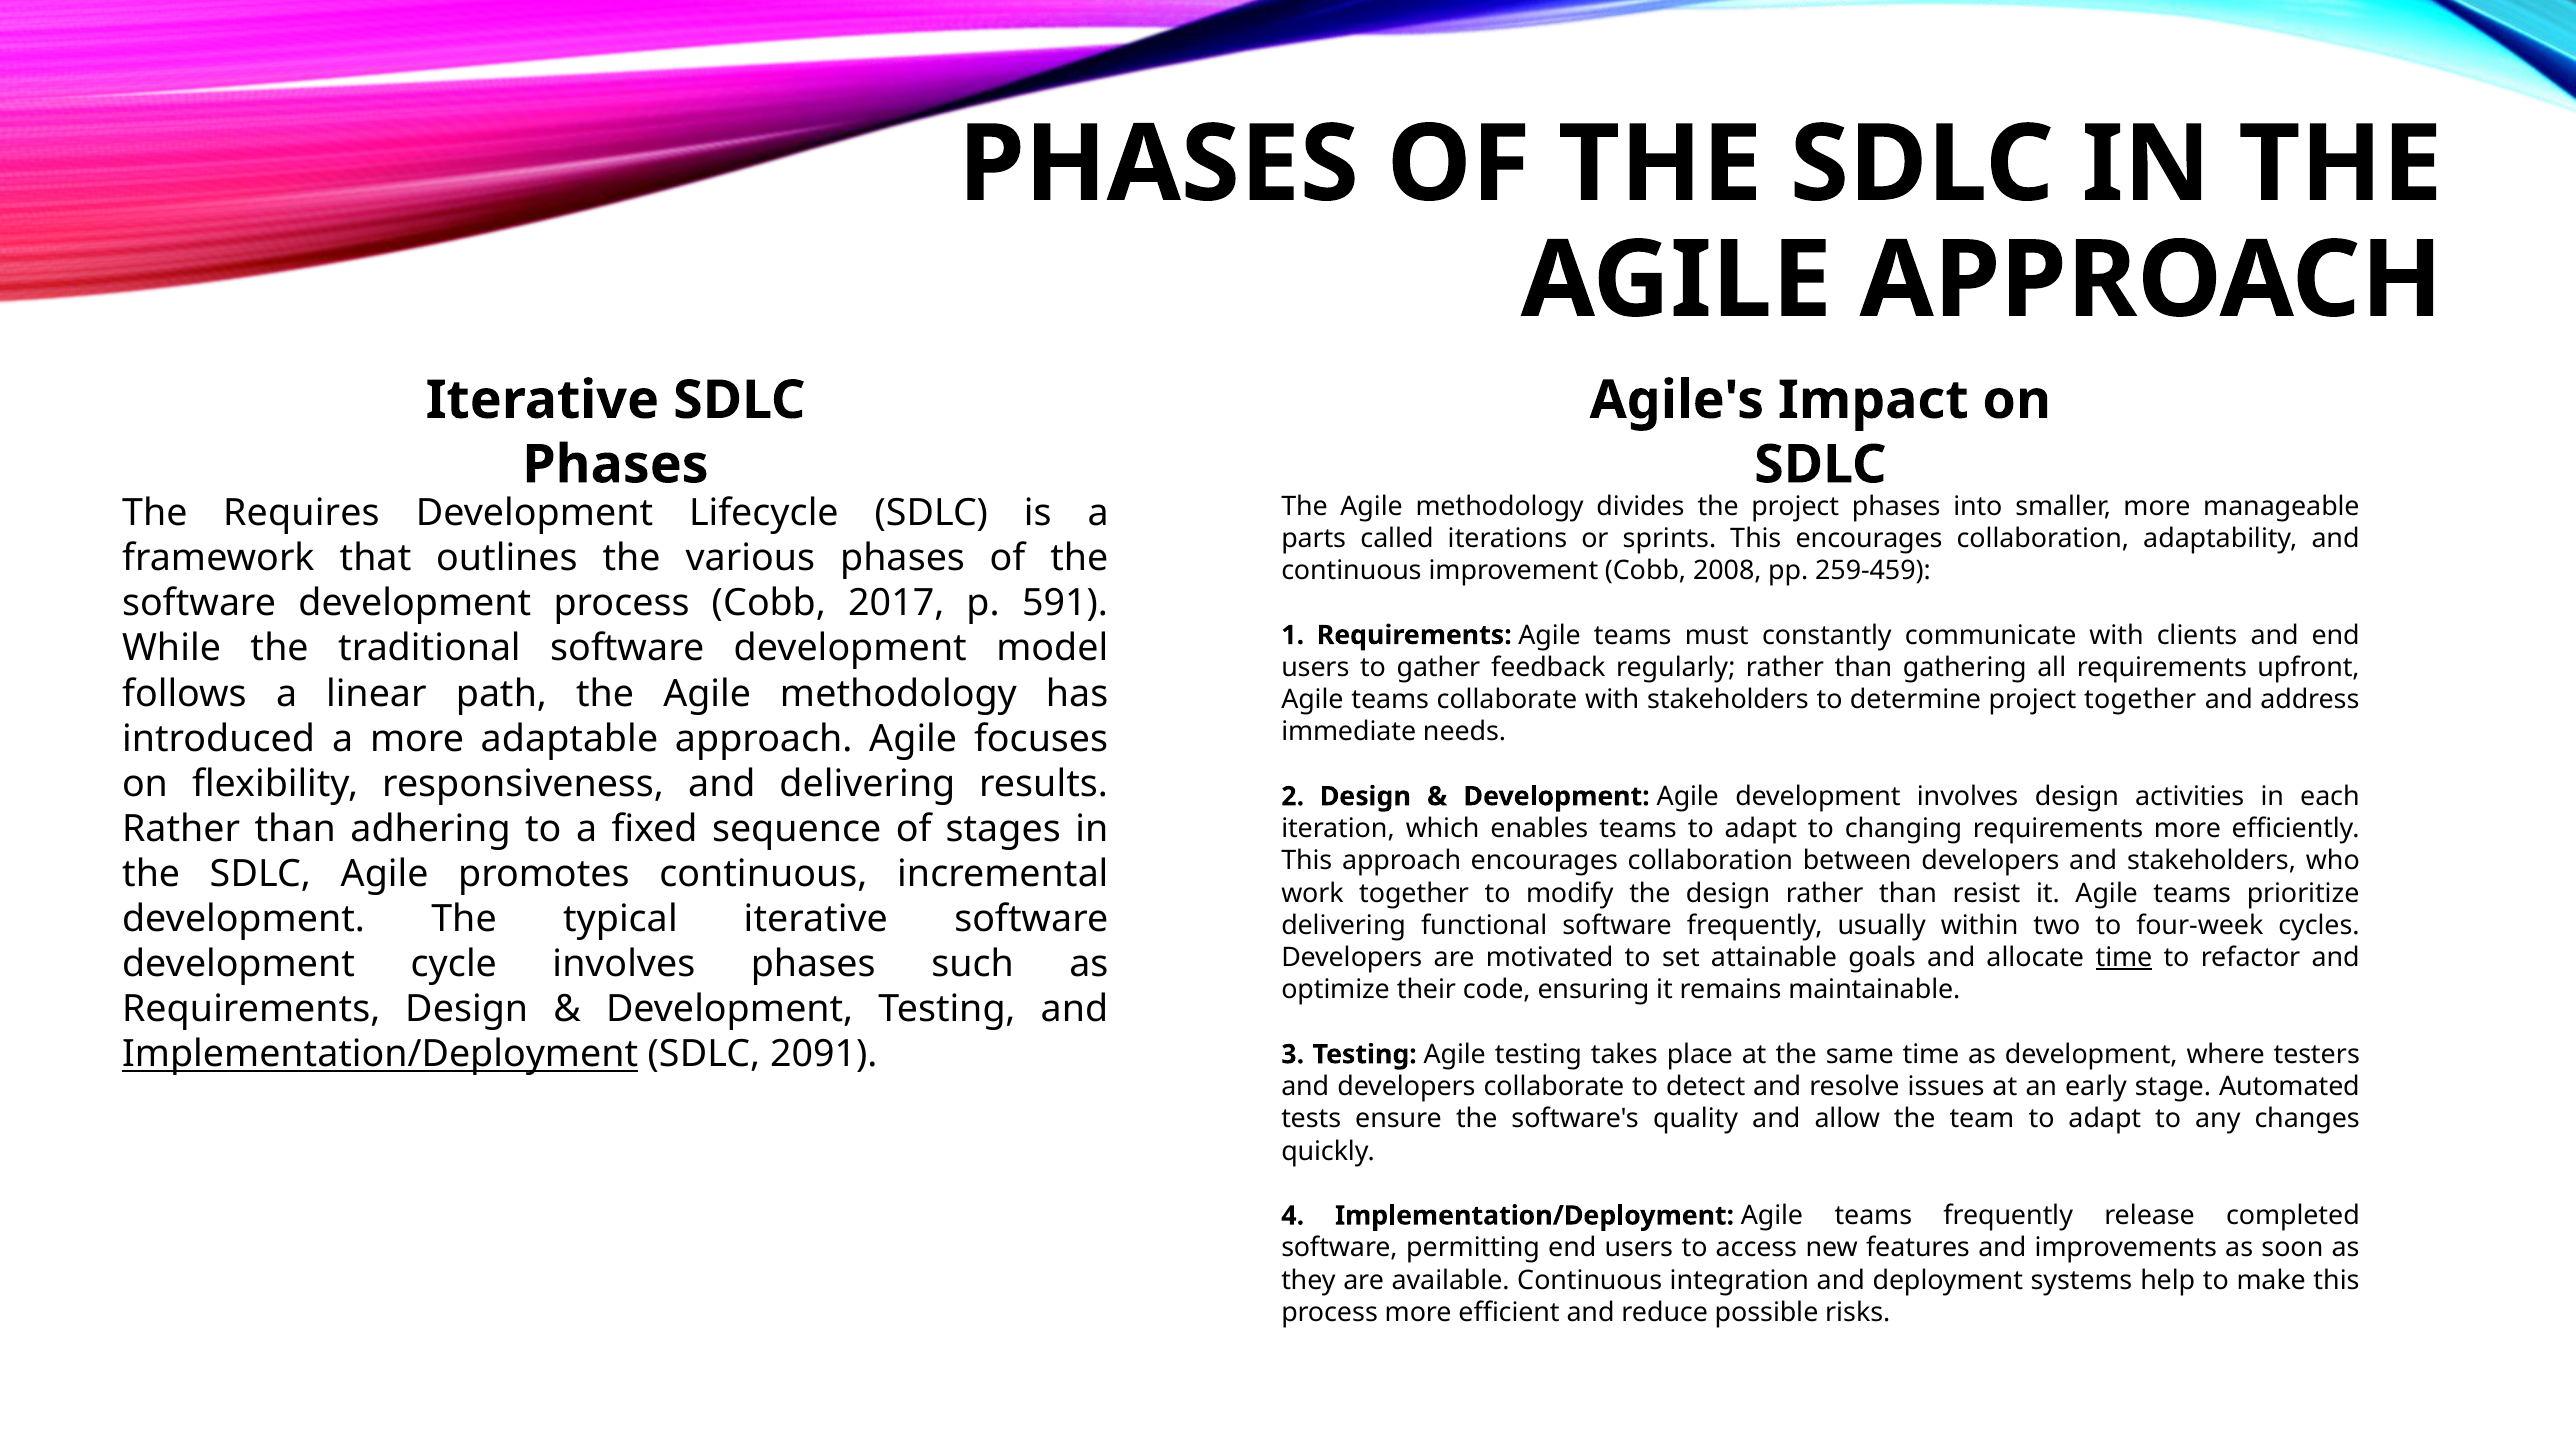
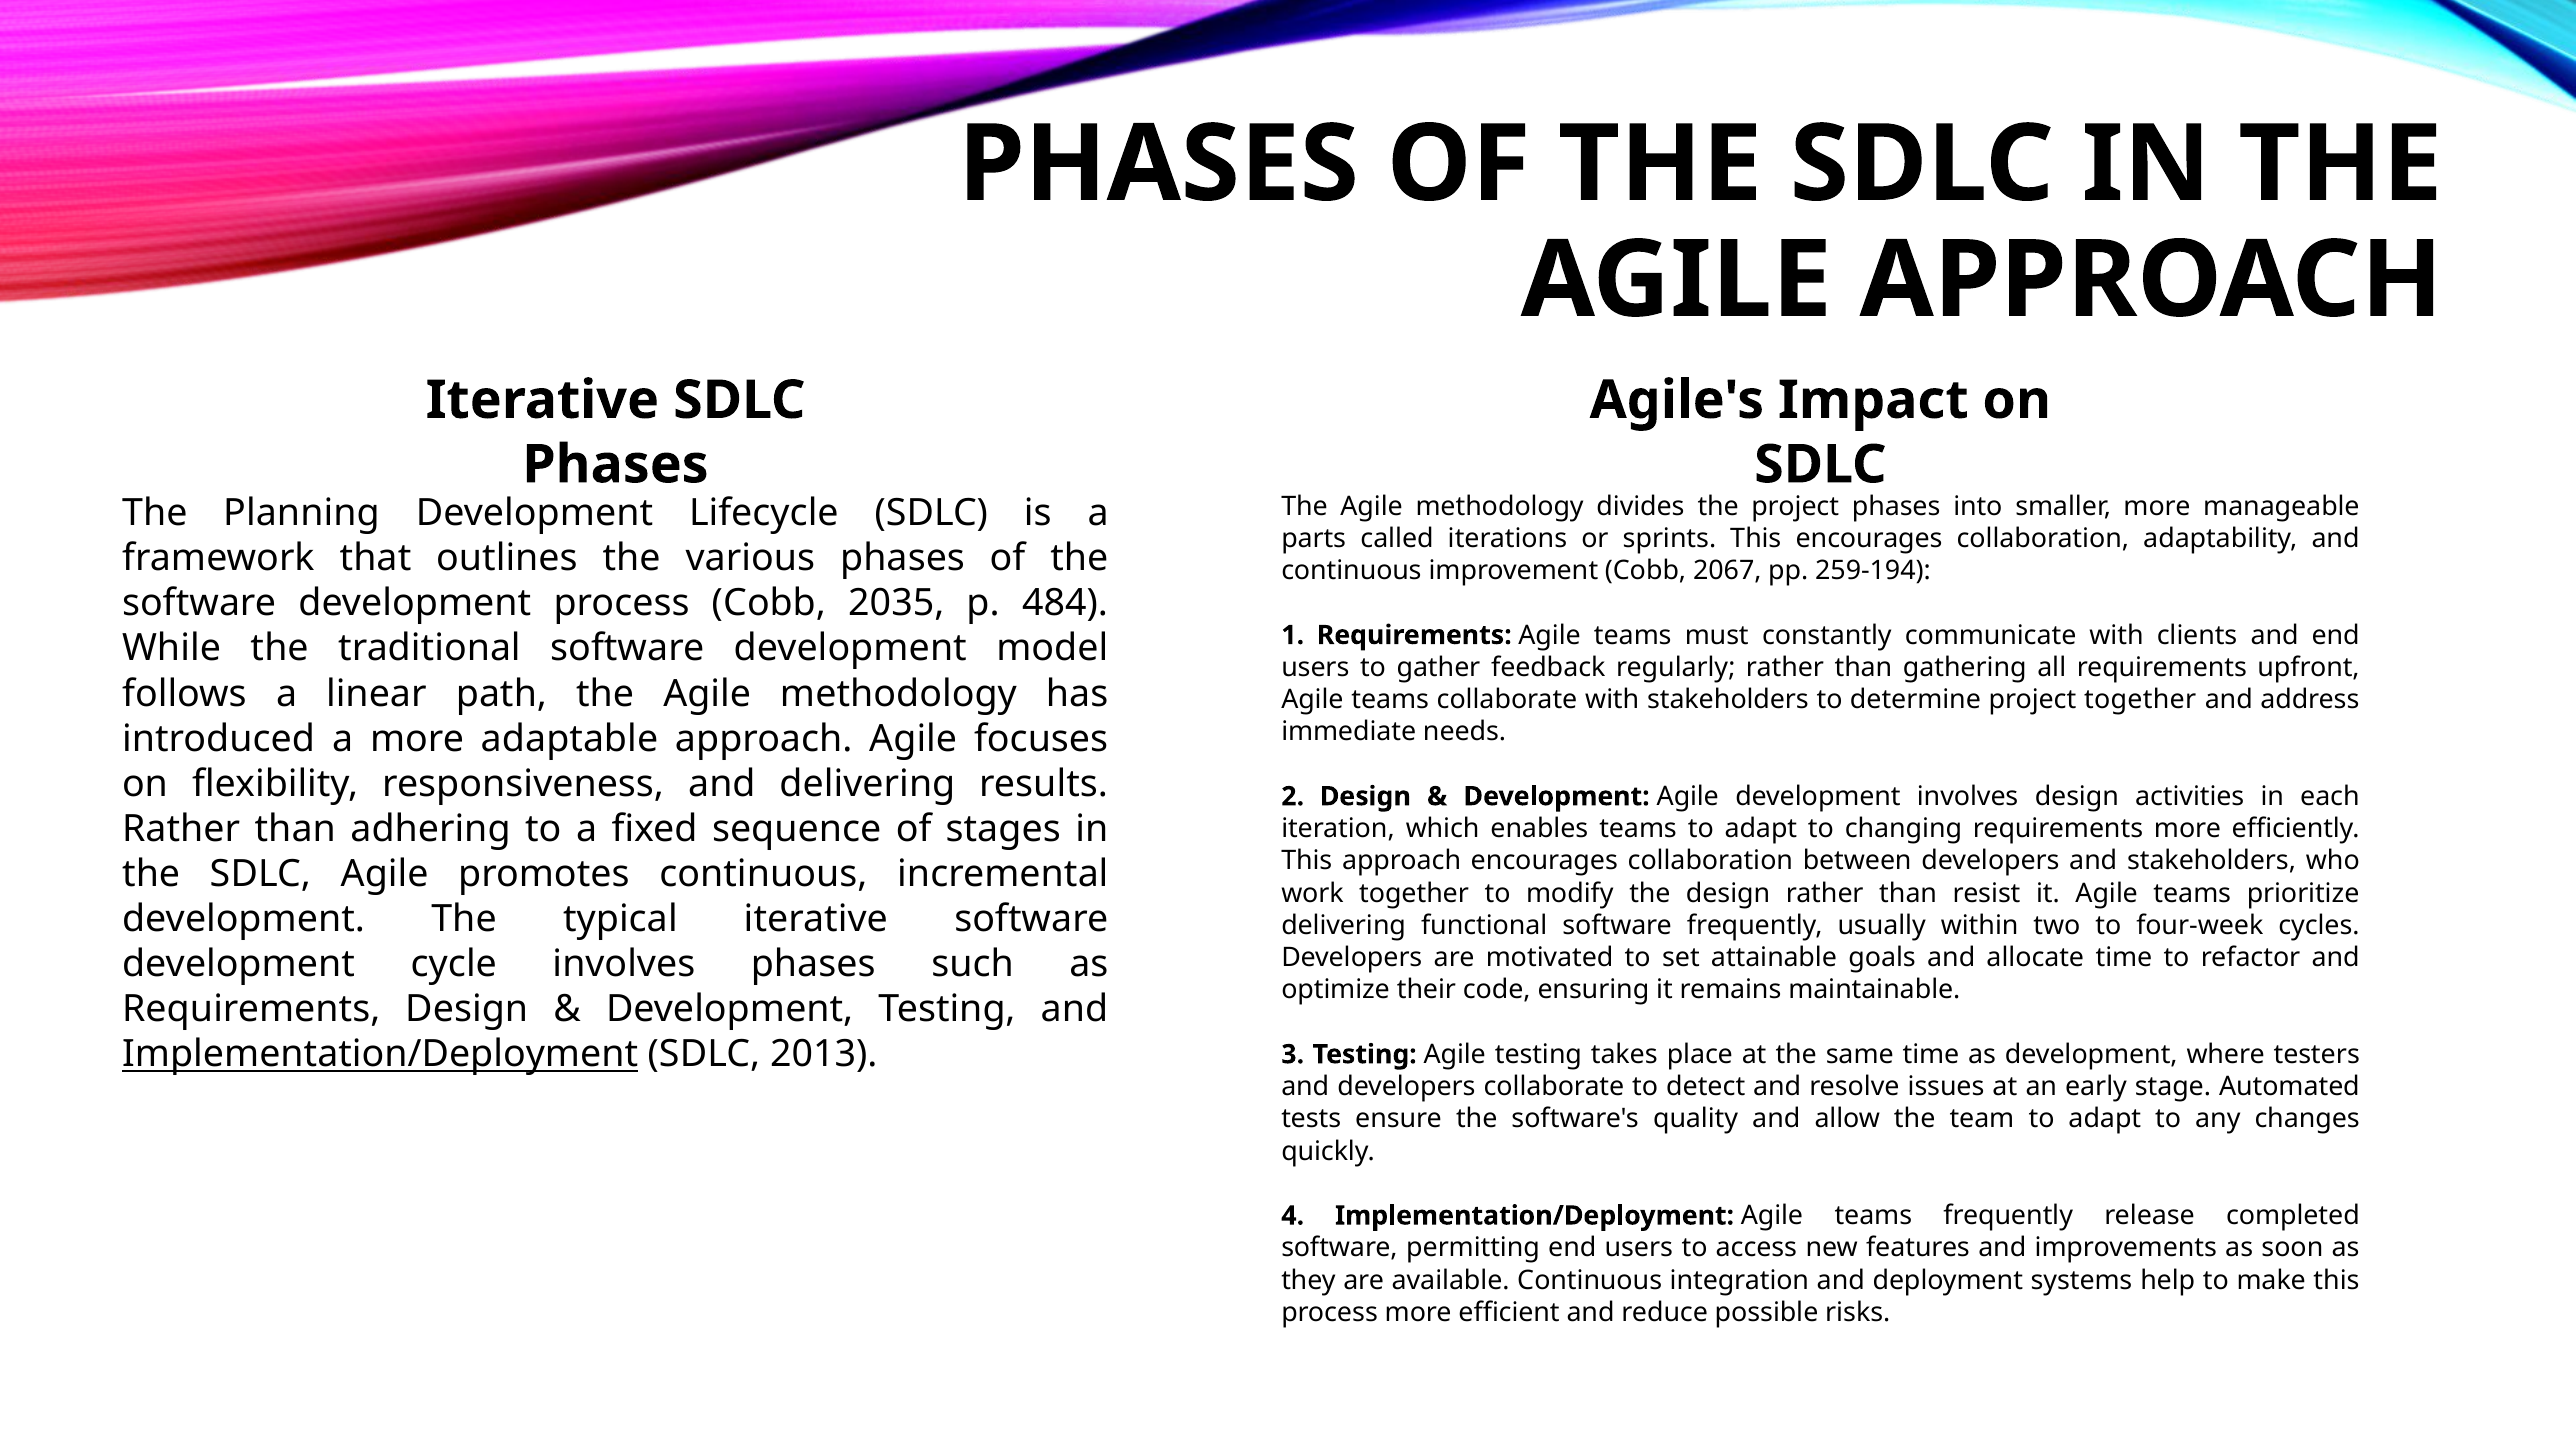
Requires: Requires -> Planning (302, 513)
2008: 2008 -> 2067 (1727, 571)
259-459: 259-459 -> 259-194 (1873, 571)
2017: 2017 -> 2035 (896, 603)
591: 591 -> 484 (1065, 603)
time underline: present -> none (2124, 958)
2091: 2091 -> 2013 (824, 1055)
